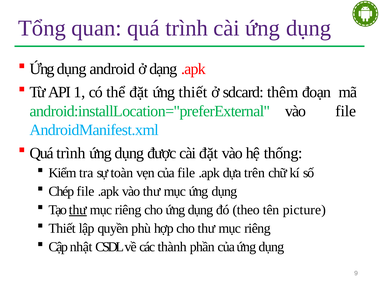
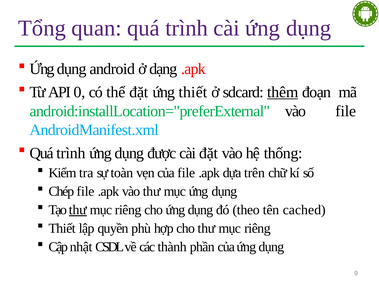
1: 1 -> 0 (80, 92)
thêm underline: none -> present (283, 92)
picture: picture -> cached (304, 210)
